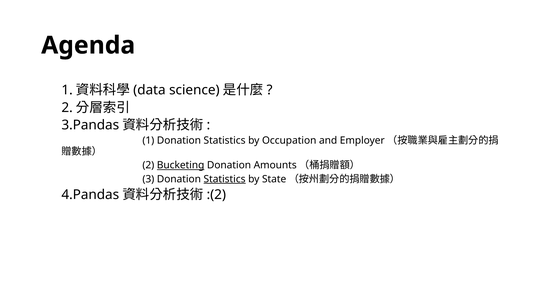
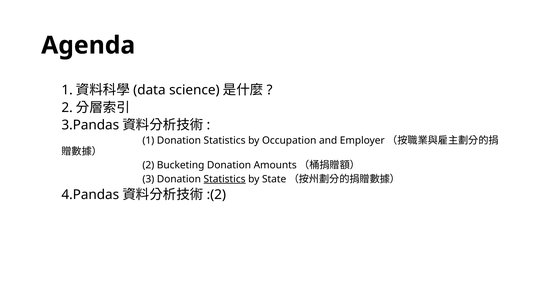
Bucketing underline: present -> none (181, 165)
